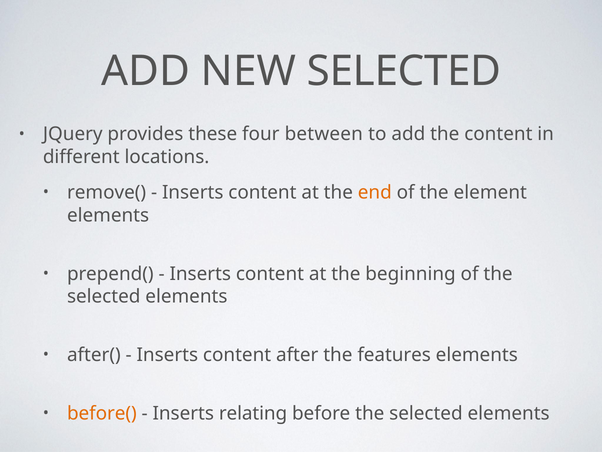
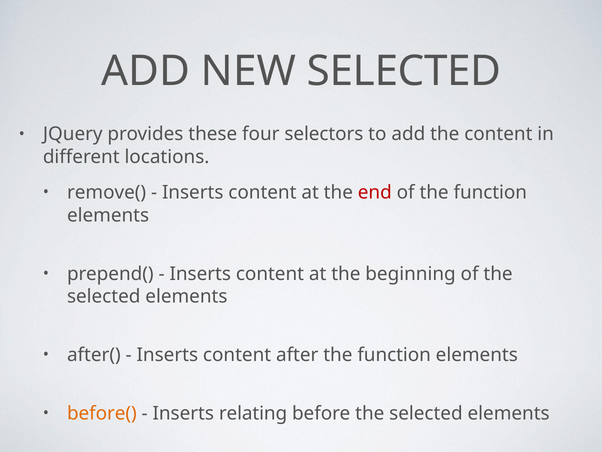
between: between -> selectors (324, 134)
end colour: orange -> red (375, 192)
of the element: element -> function (490, 192)
after the features: features -> function (394, 355)
